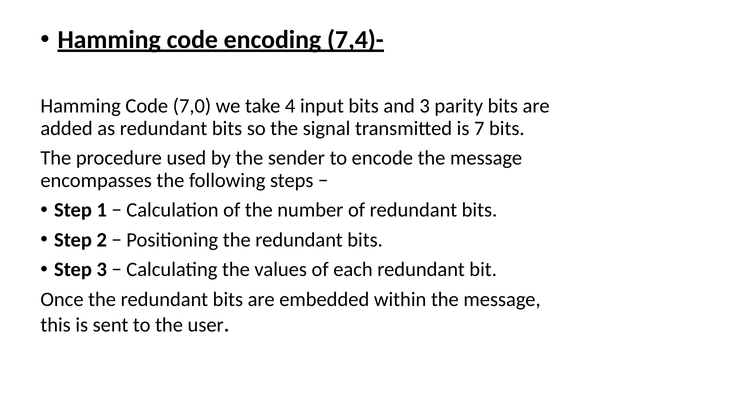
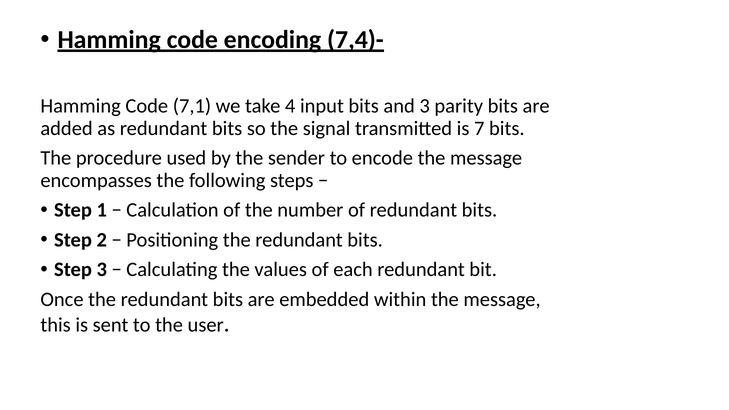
7,0: 7,0 -> 7,1 (192, 106)
